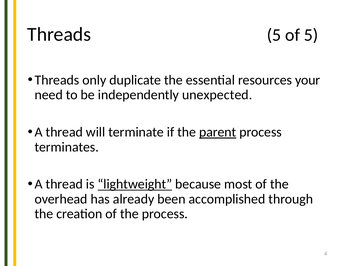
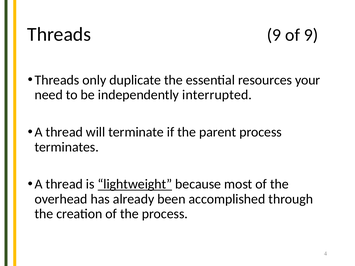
Threads 5: 5 -> 9 (274, 35)
of 5: 5 -> 9 (311, 35)
unexpected: unexpected -> interrupted (217, 95)
parent underline: present -> none (218, 132)
